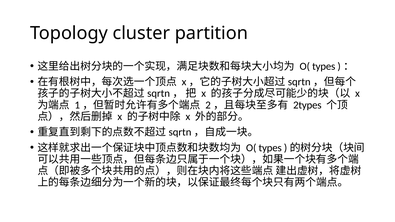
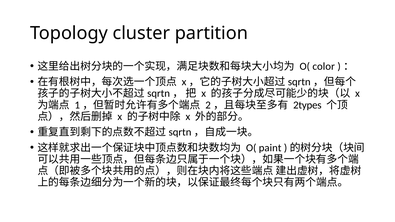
types: types -> color (324, 66)
types: types -> paint (270, 148)
